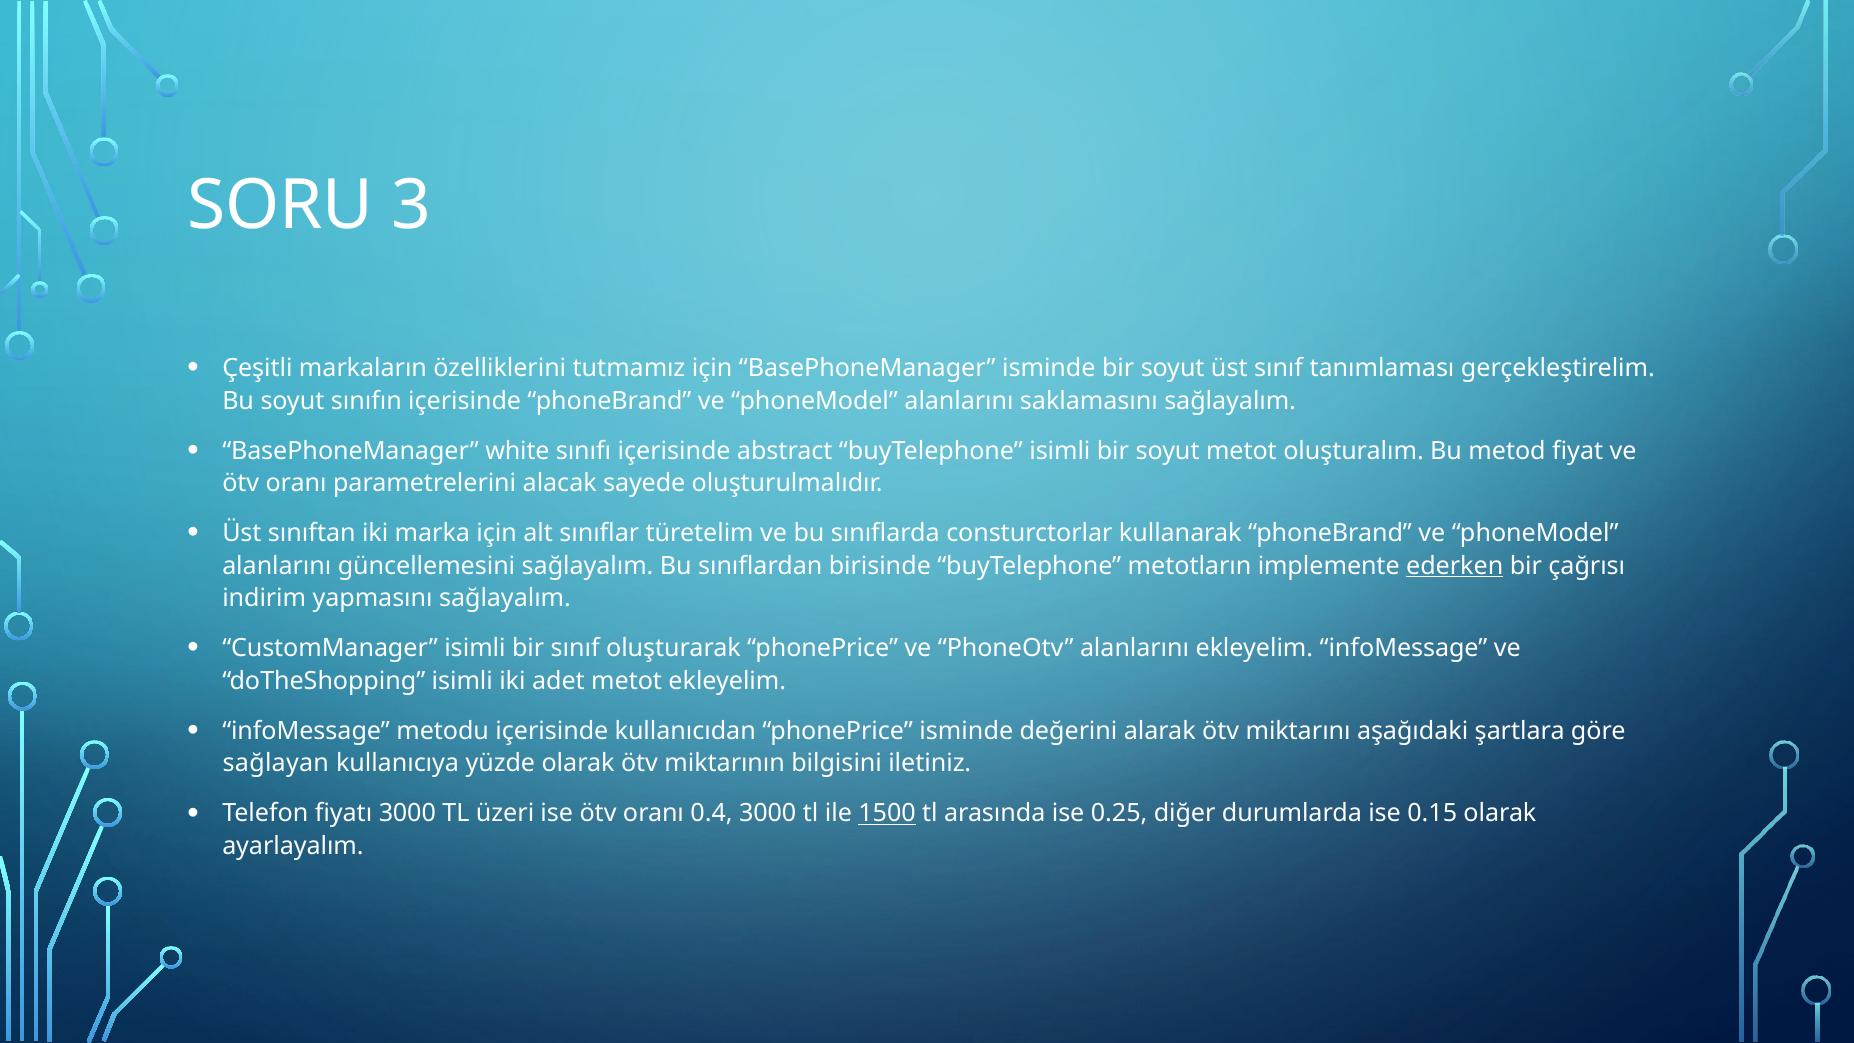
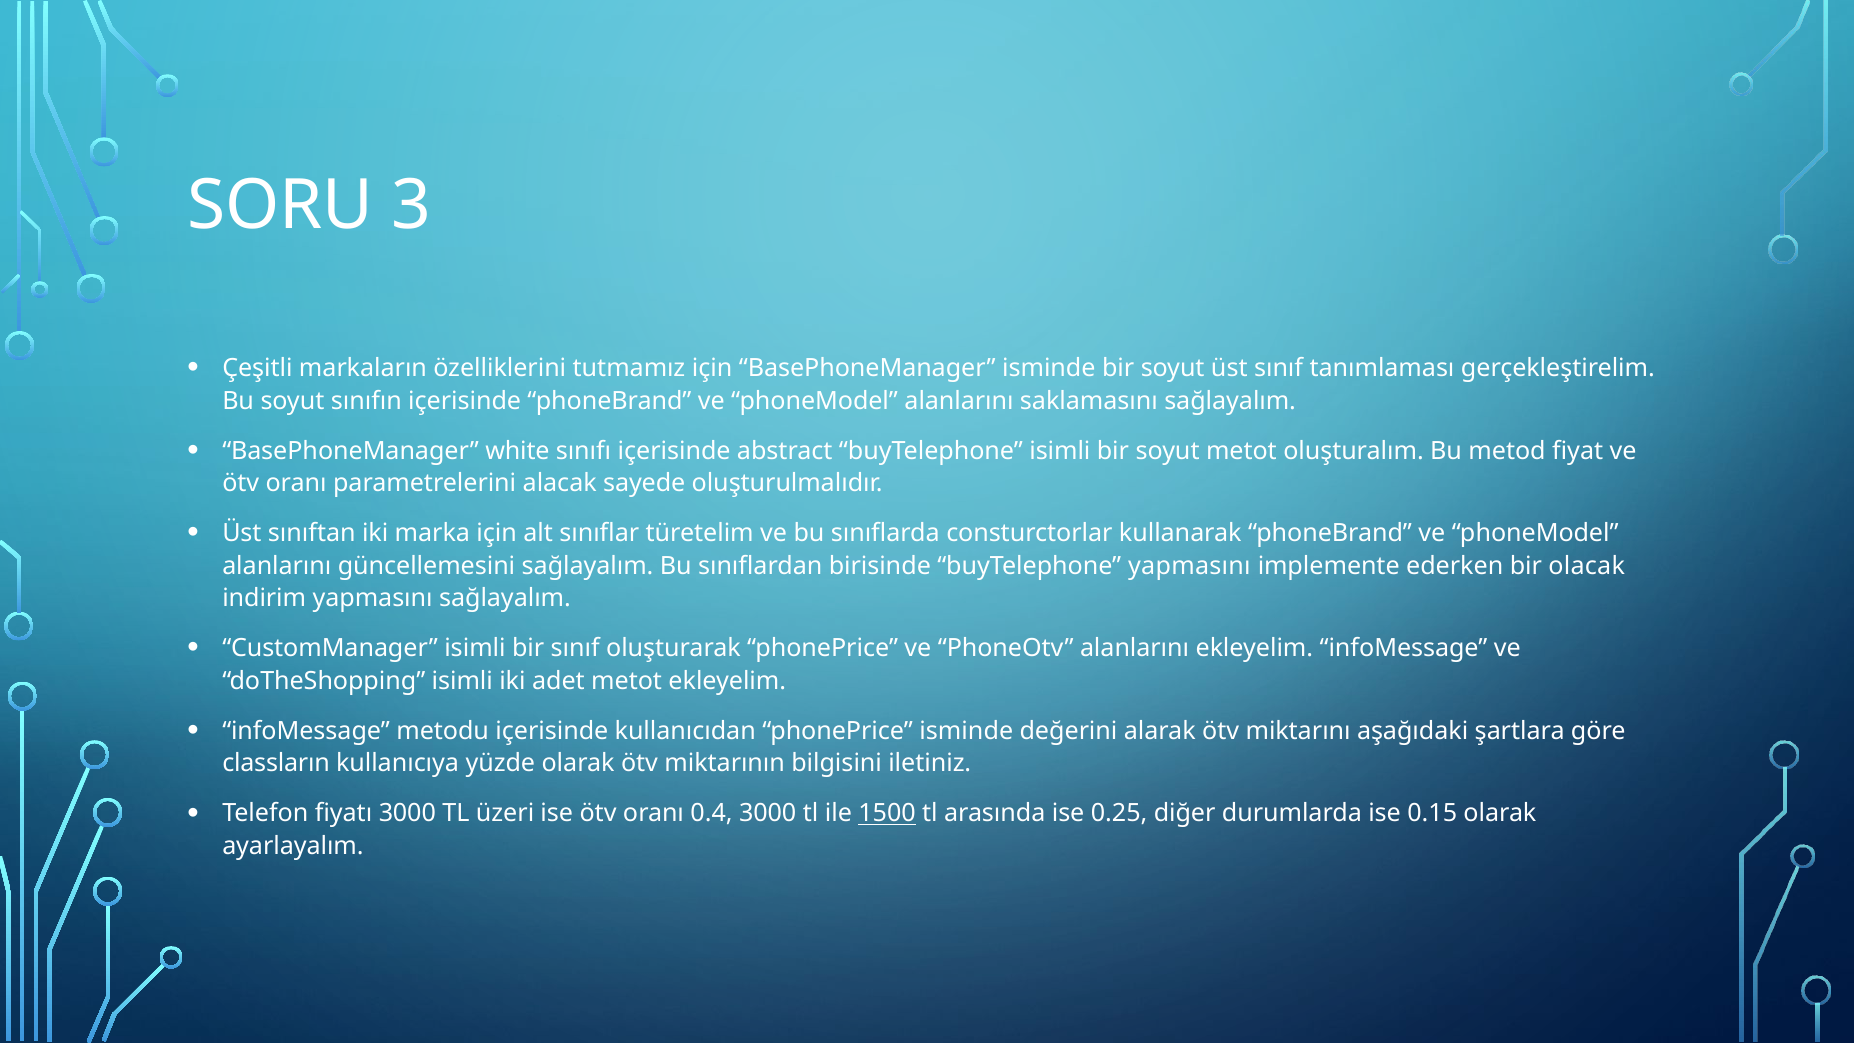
buyTelephone metotların: metotların -> yapmasını (1189, 566)
ederken underline: present -> none (1455, 566)
çağrısı: çağrısı -> olacak (1587, 566)
sağlayan: sağlayan -> classların (276, 763)
